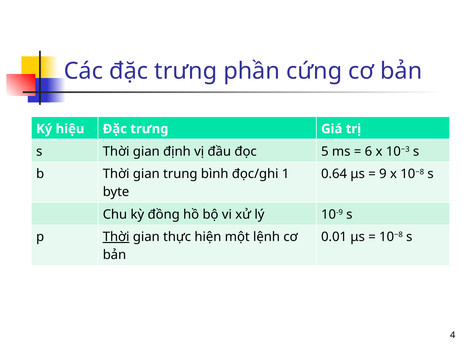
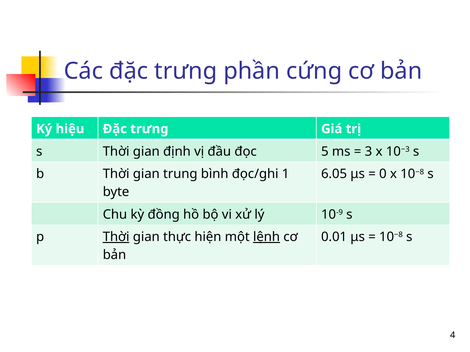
6: 6 -> 3 (368, 152)
0.64: 0.64 -> 6.05 (334, 174)
9: 9 -> 0 (383, 174)
lệnh underline: none -> present (267, 237)
